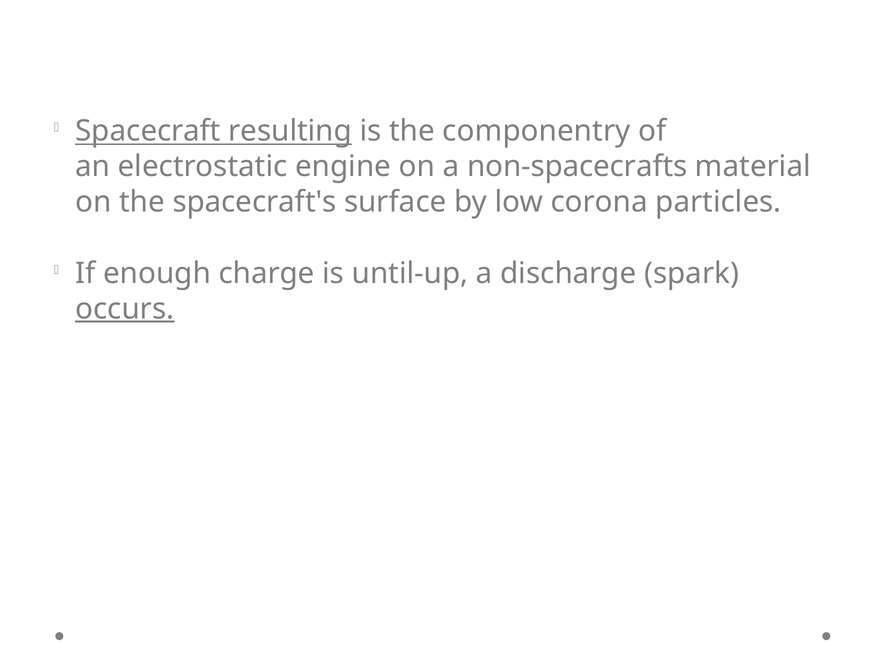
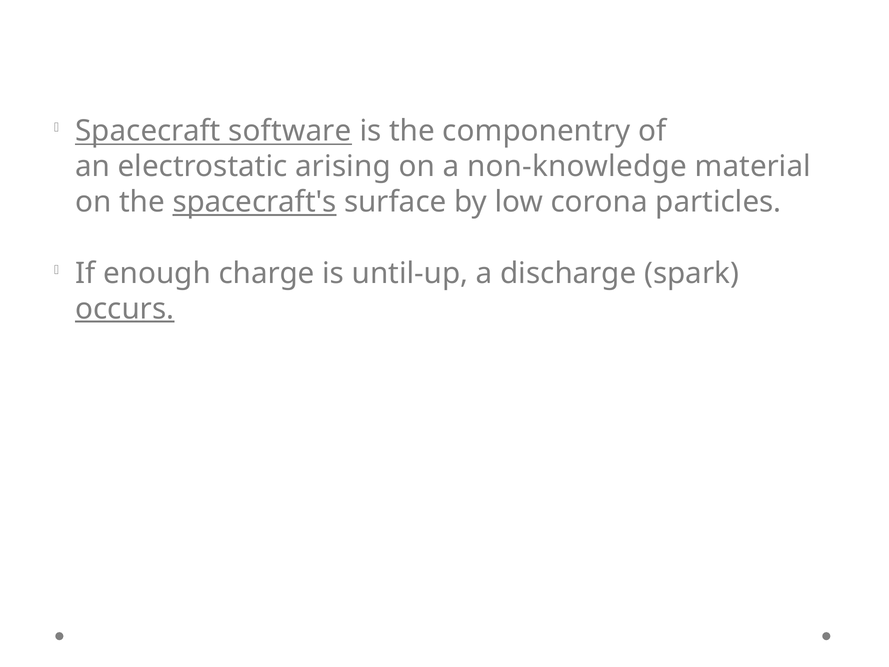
resulting: resulting -> software (290, 131)
engine: engine -> arising (343, 166)
non-spacecrafts: non-spacecrafts -> non-knowledge (577, 166)
spacecraft's underline: none -> present (254, 202)
